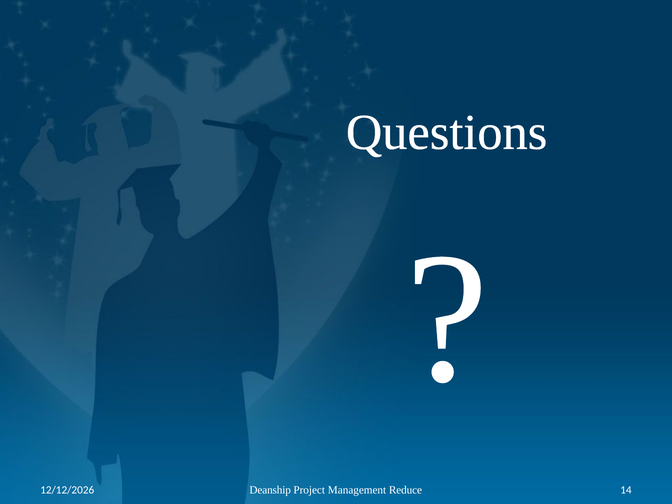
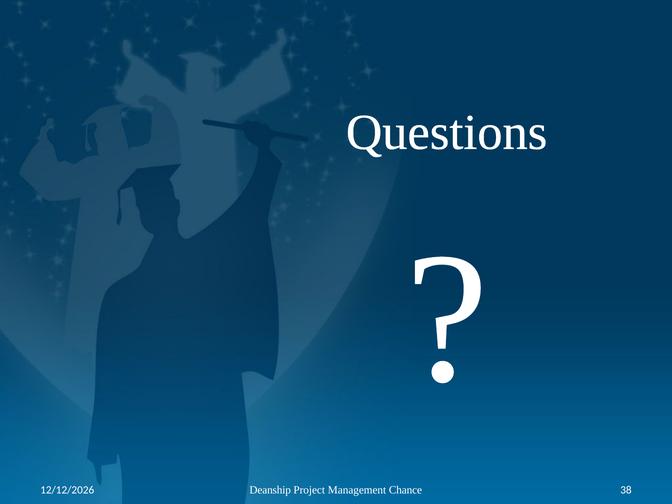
Reduce: Reduce -> Chance (405, 490)
14: 14 -> 38 (626, 490)
